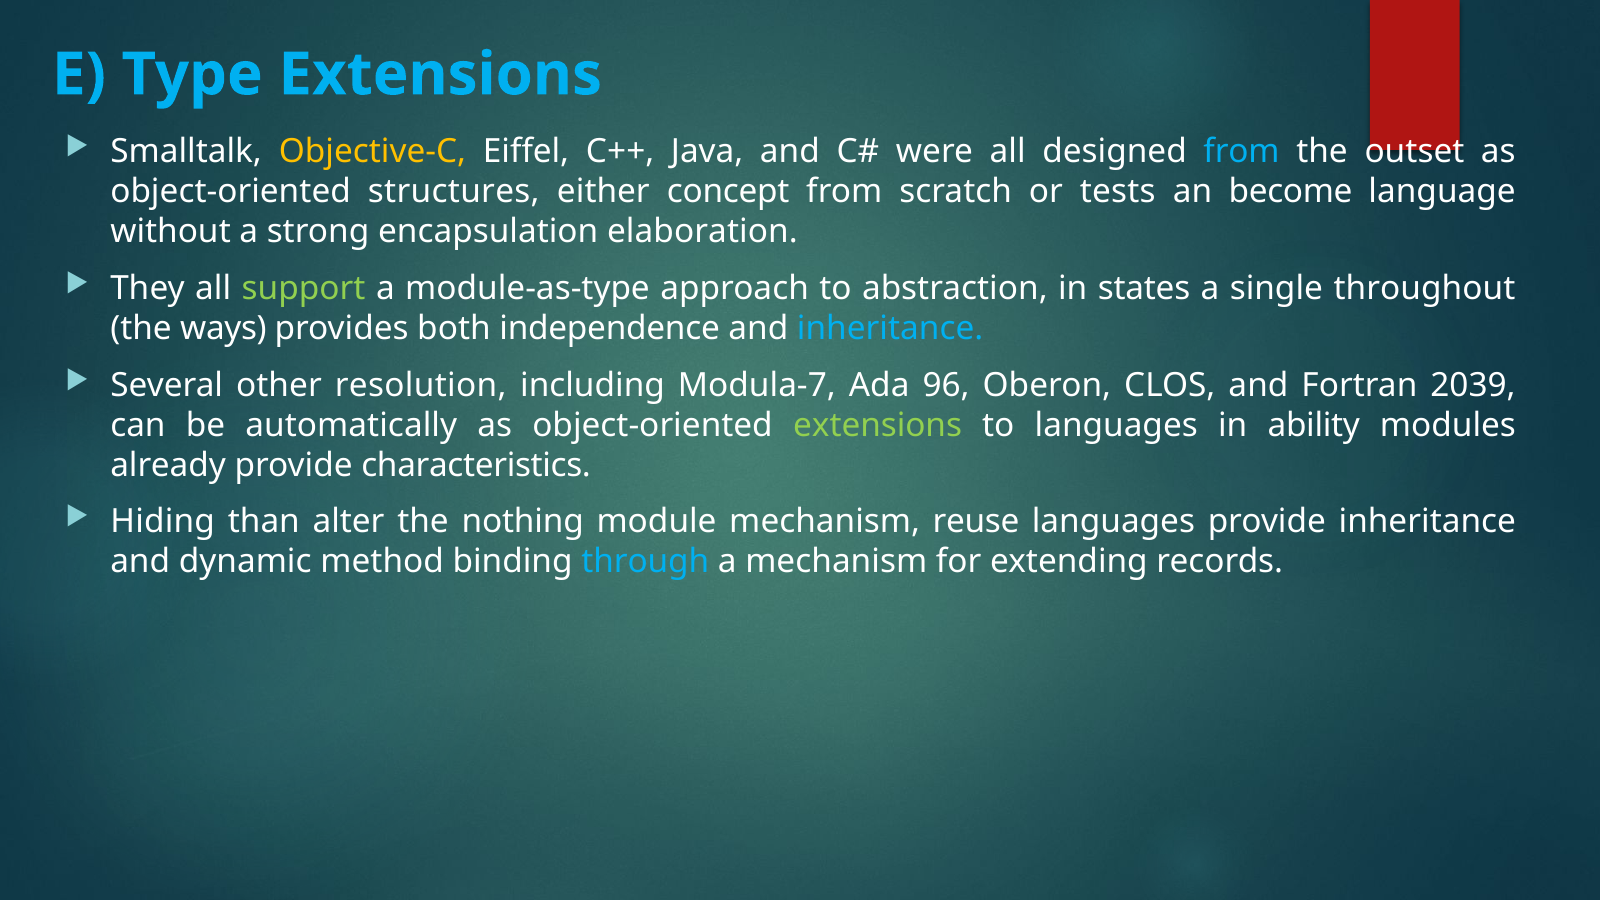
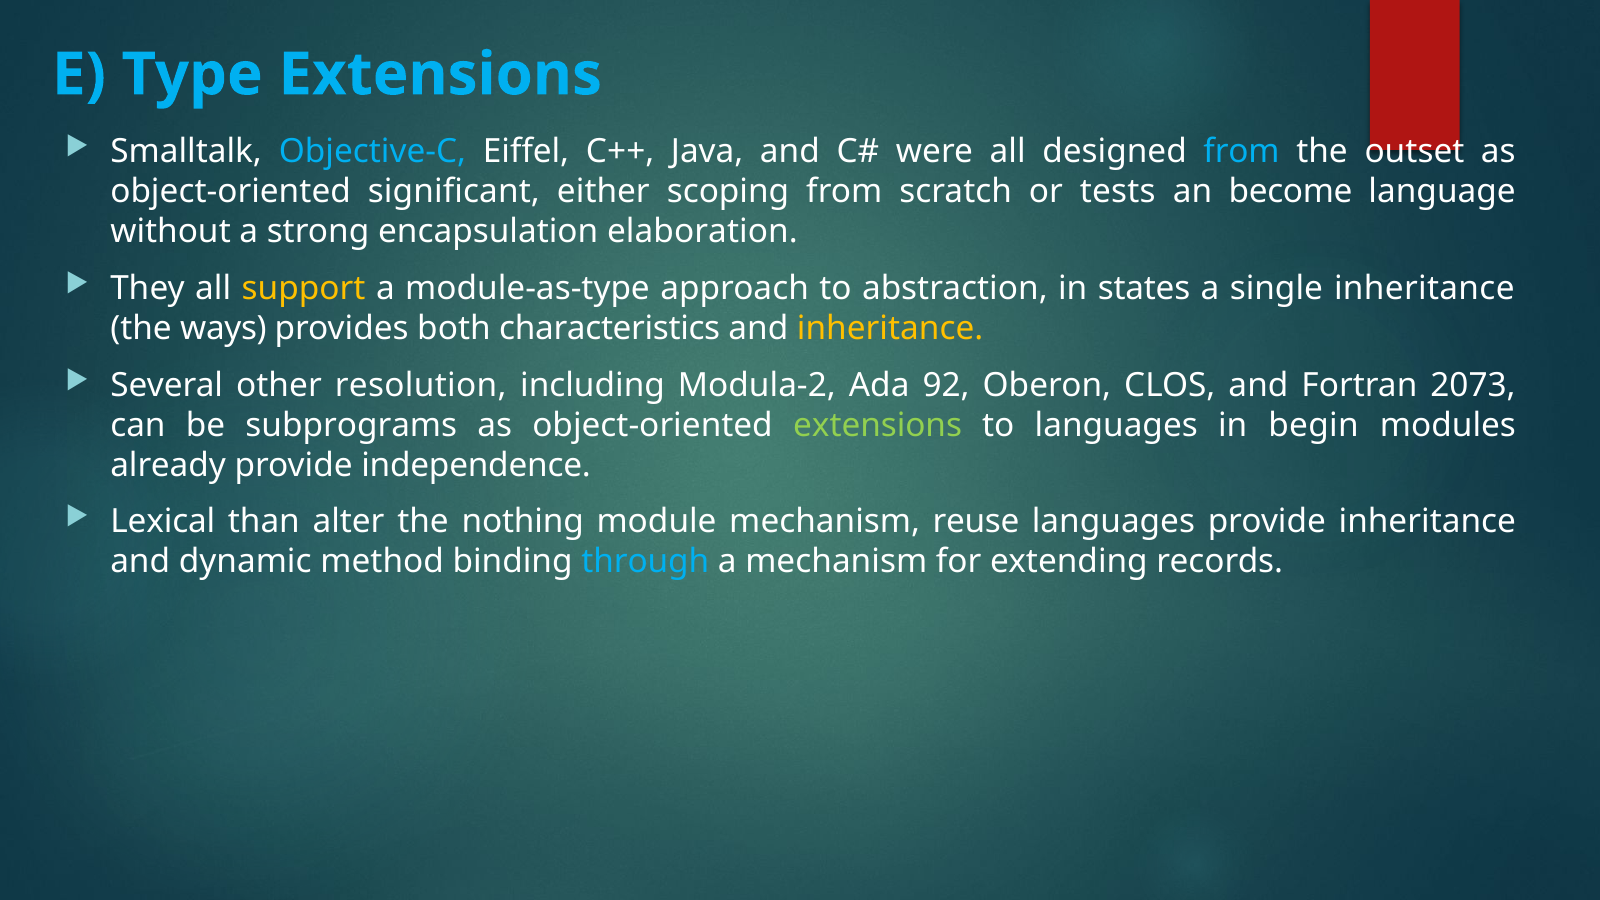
Objective-C colour: yellow -> light blue (372, 152)
structures: structures -> significant (454, 192)
concept: concept -> scoping (728, 192)
support colour: light green -> yellow (304, 288)
single throughout: throughout -> inheritance (1424, 288)
independence: independence -> characteristics (610, 328)
inheritance colour: light blue -> yellow (890, 328)
Modula-7: Modula-7 -> Modula-2 (757, 385)
96: 96 -> 92 (946, 385)
2039: 2039 -> 2073 (1473, 385)
automatically: automatically -> subprograms (351, 425)
ability: ability -> begin (1313, 425)
characteristics: characteristics -> independence (476, 465)
Hiding: Hiding -> Lexical (163, 522)
